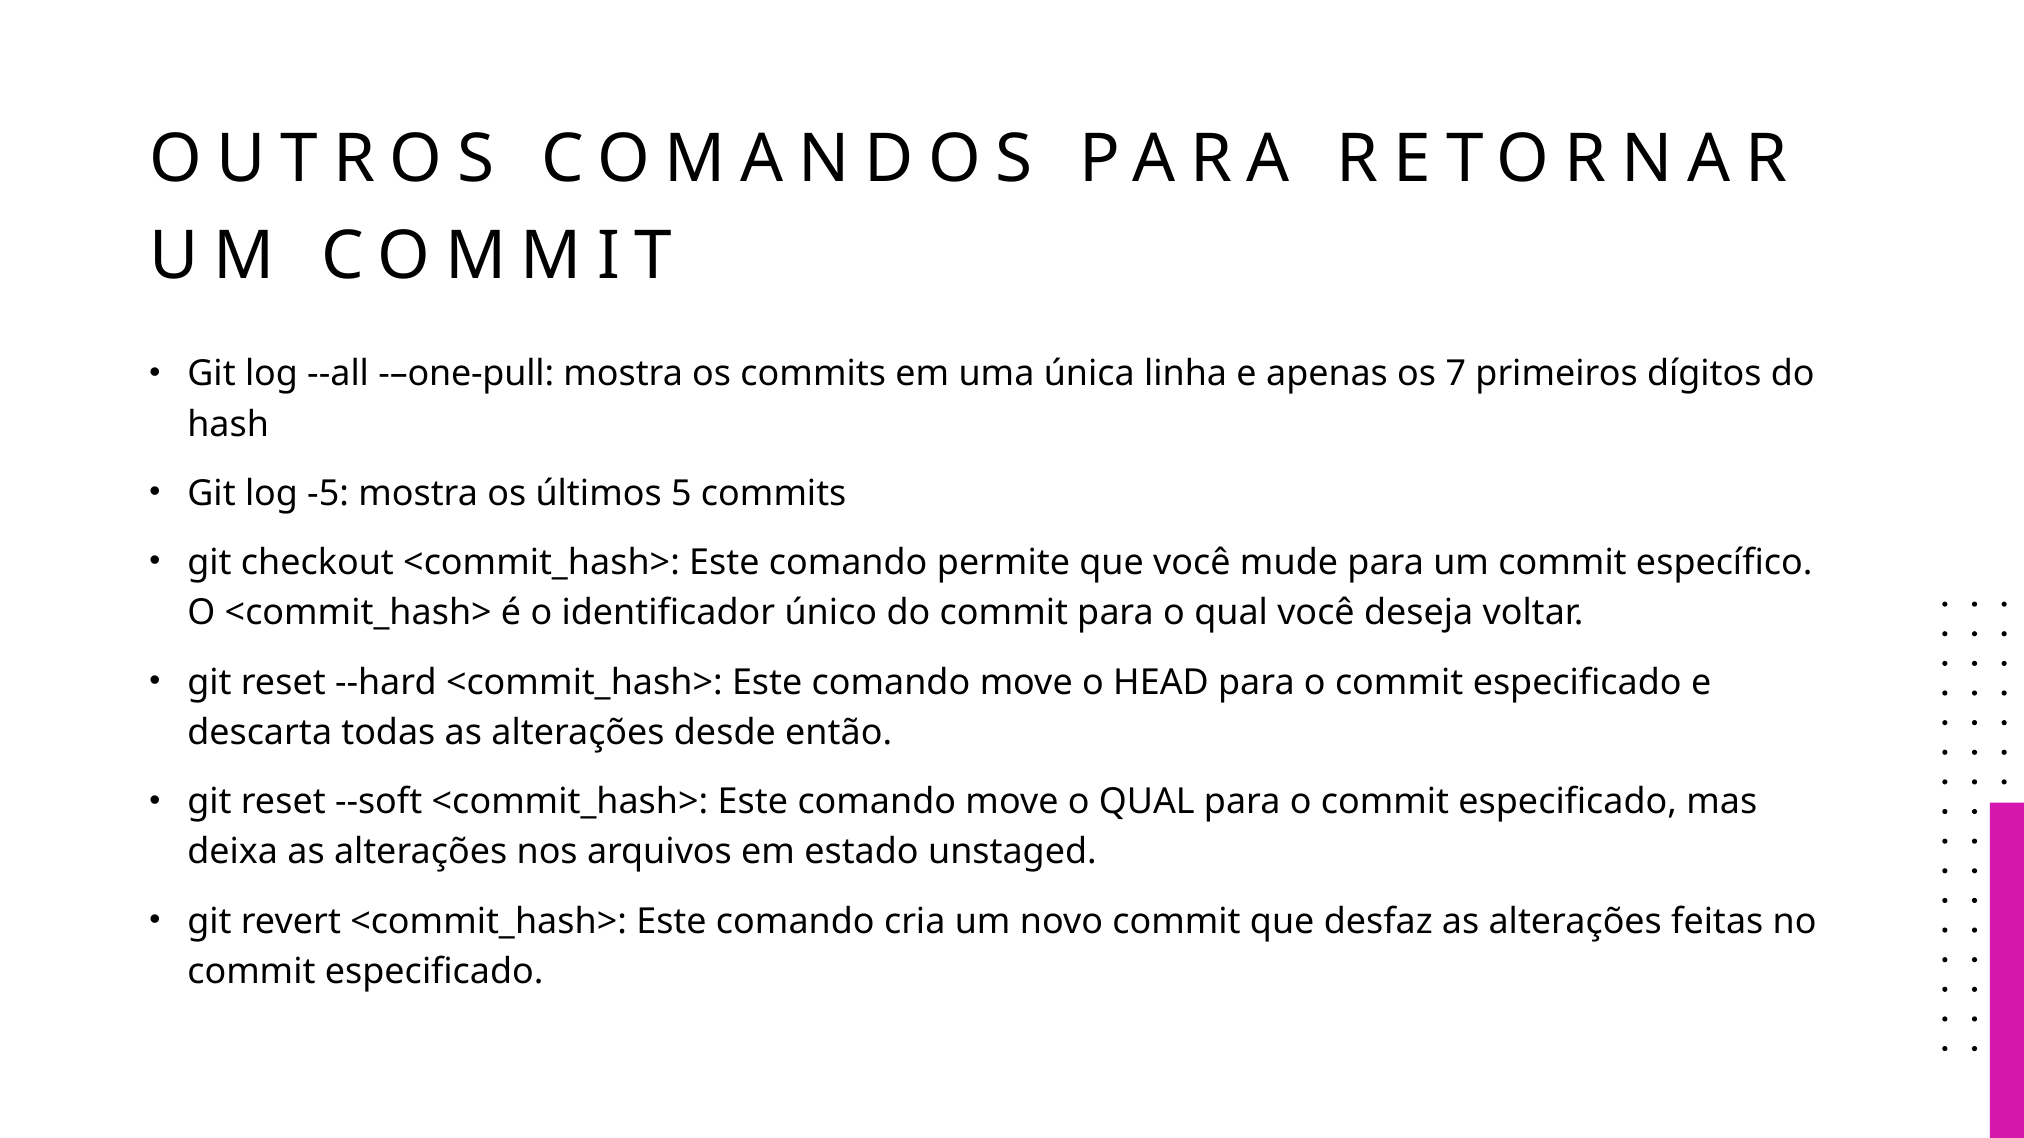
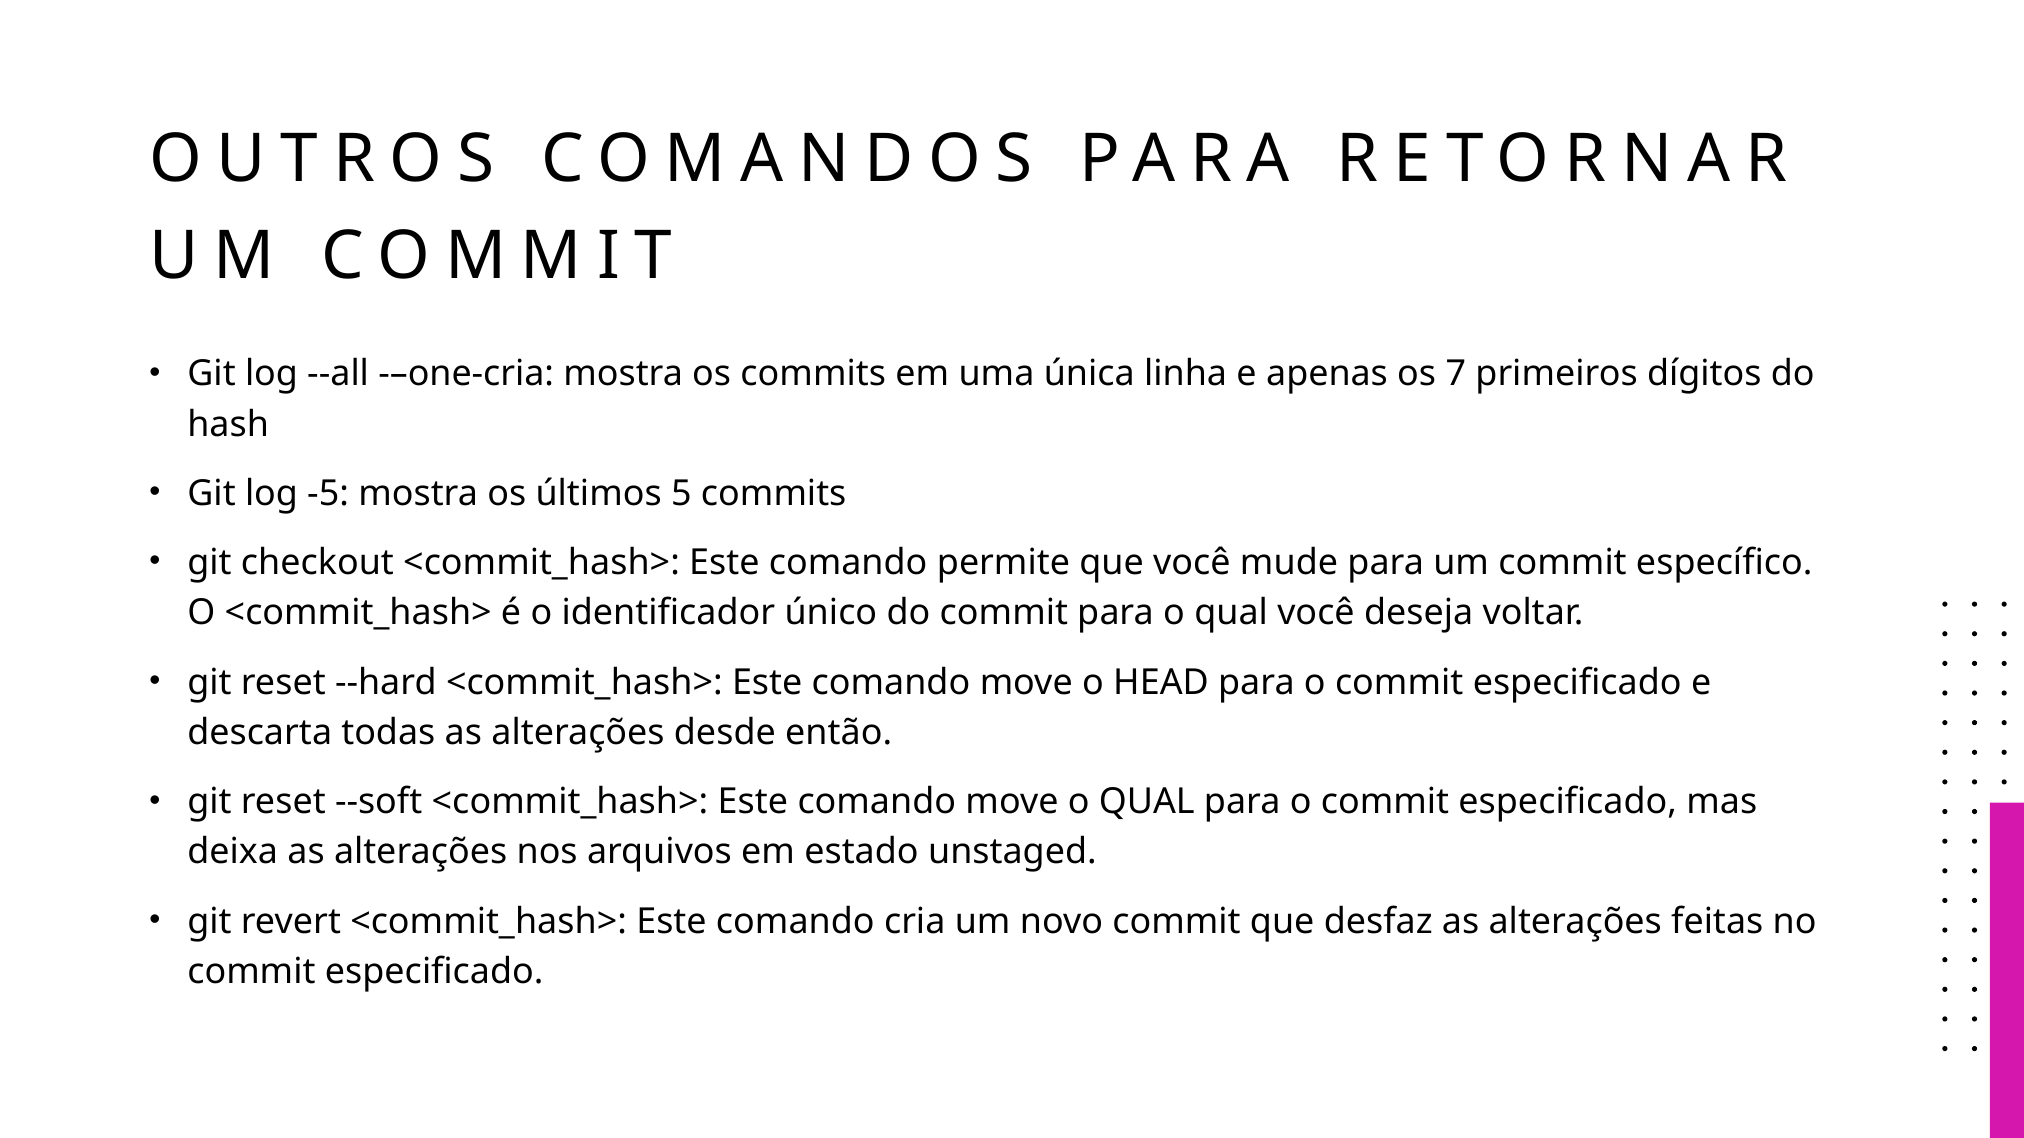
-–one-pull: -–one-pull -> -–one-cria (466, 374)
